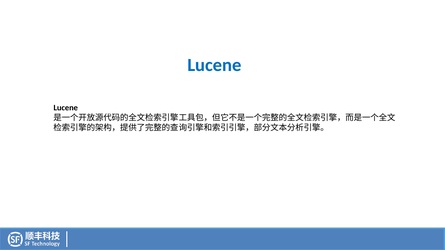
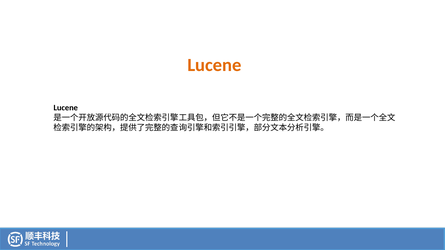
Lucene colour: blue -> orange (214, 65)
